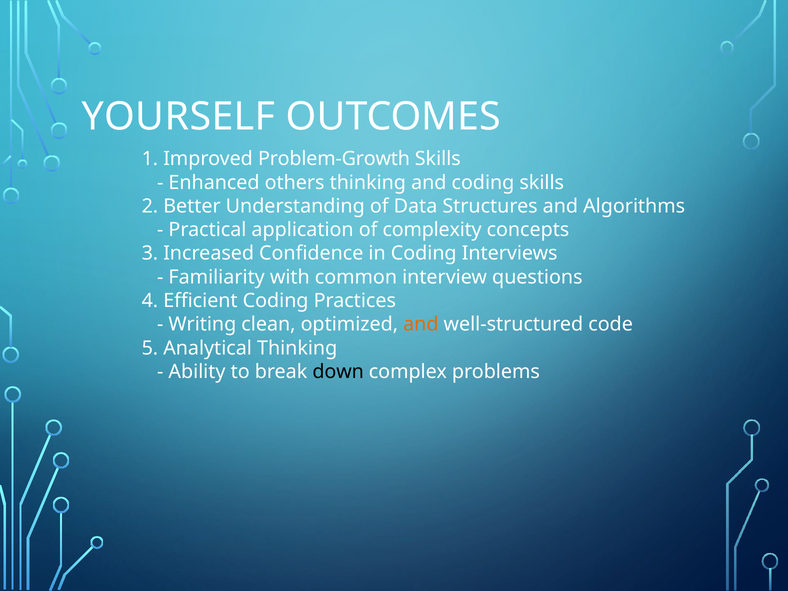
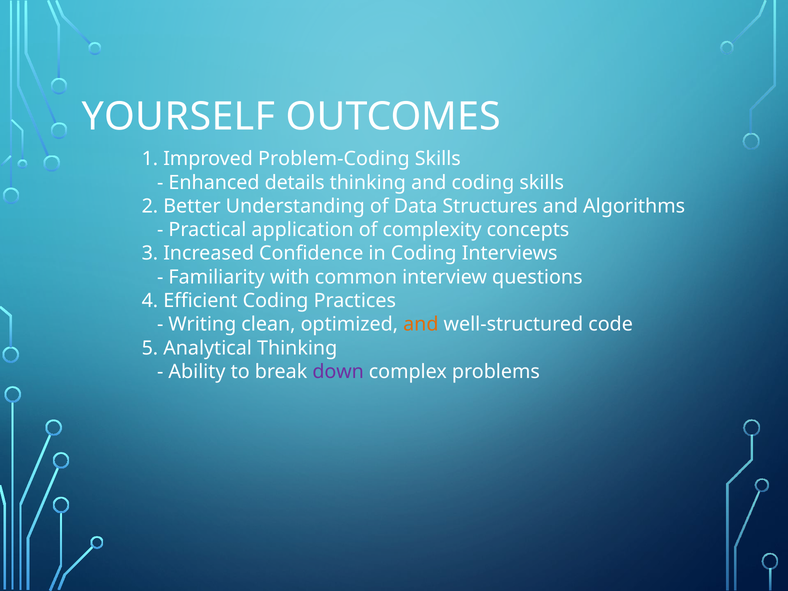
Problem-Growth: Problem-Growth -> Problem-Coding (334, 159)
others: others -> details (295, 183)
down colour: black -> purple (338, 372)
